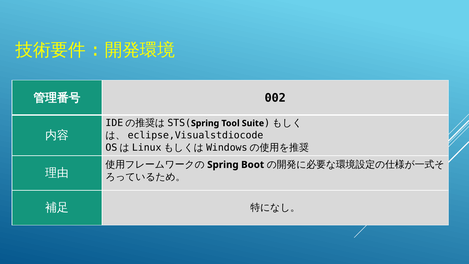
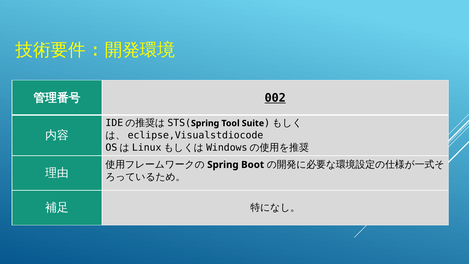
002 underline: none -> present (275, 98)
